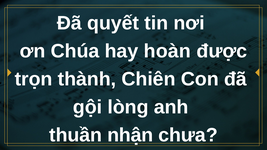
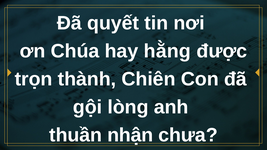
hoàn: hoàn -> hằng (167, 51)
